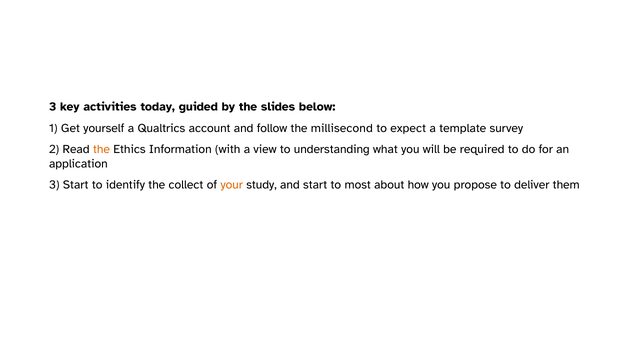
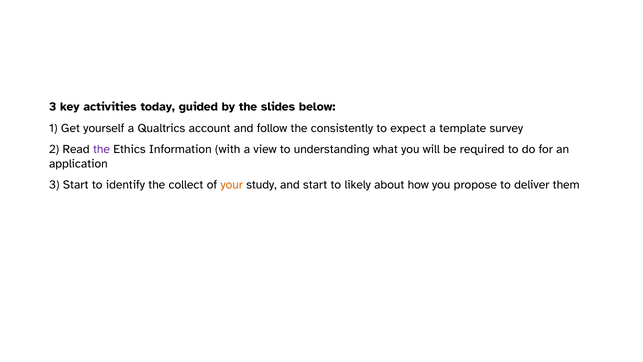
millisecond: millisecond -> consistently (342, 128)
the colour: orange -> purple (101, 149)
most: most -> likely (358, 185)
